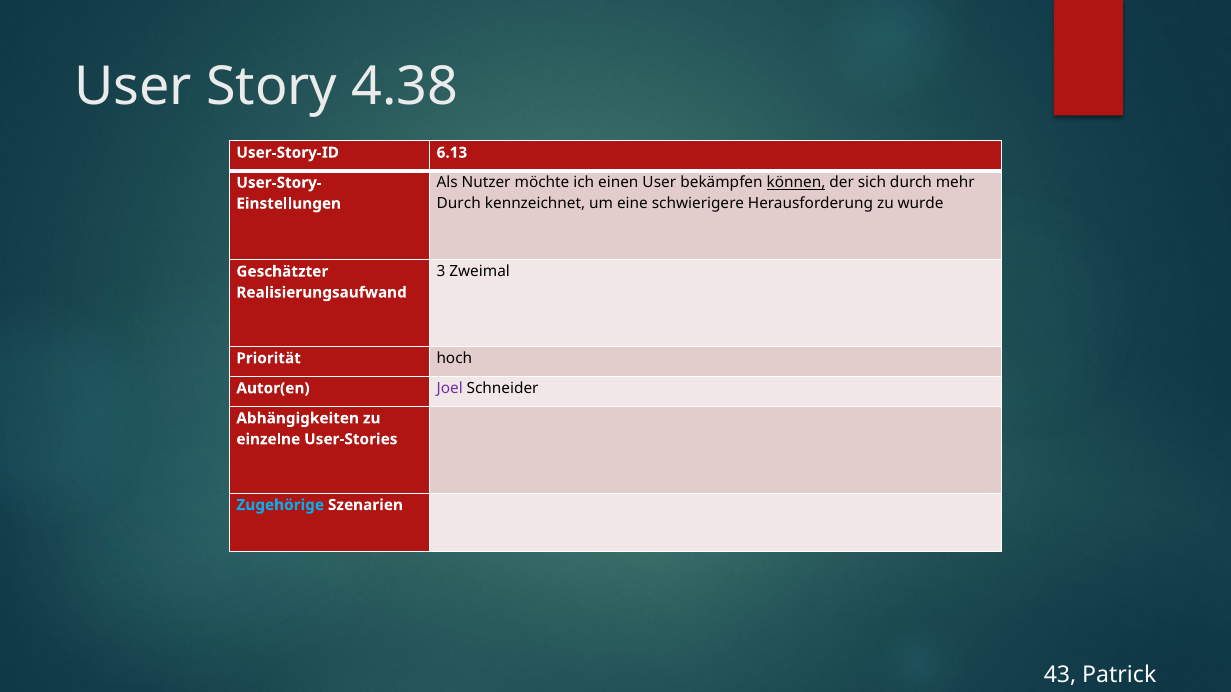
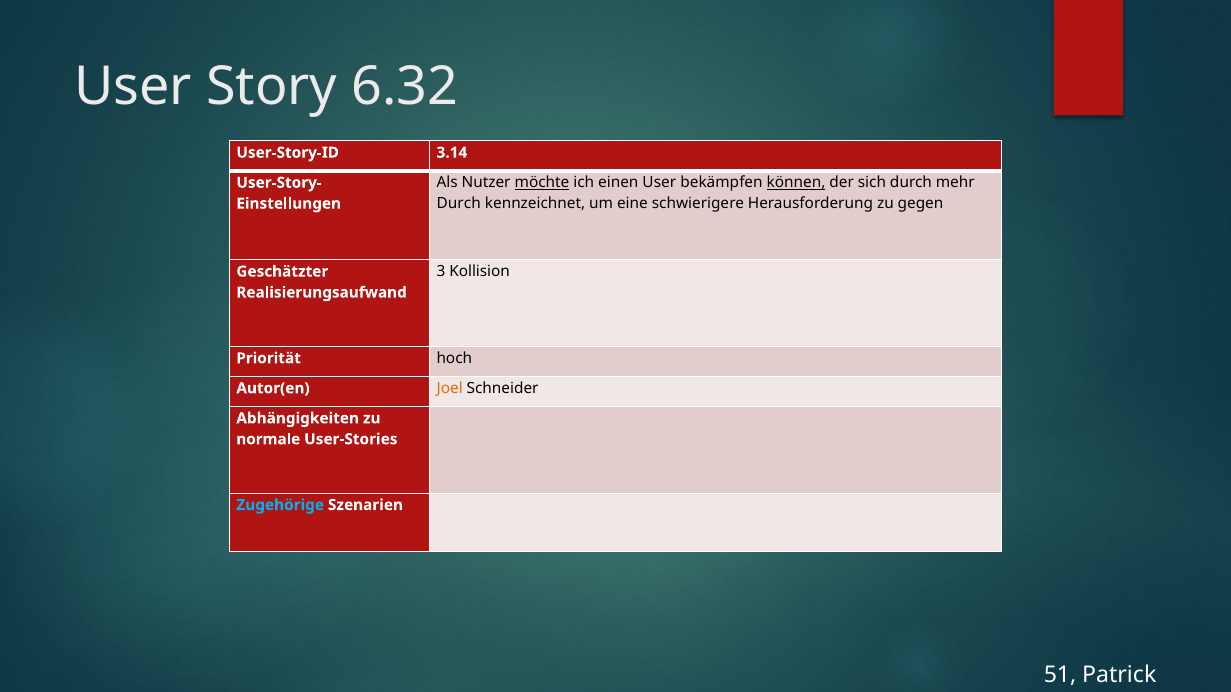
4.38: 4.38 -> 6.32 (405, 86)
6.13: 6.13 -> 3.14 (452, 153)
möchte underline: none -> present (542, 183)
wurde: wurde -> gegen (921, 204)
Zweimal: Zweimal -> Kollision (480, 272)
Joel colour: purple -> orange (450, 388)
einzelne: einzelne -> normale (268, 439)
43: 43 -> 51 (1060, 675)
